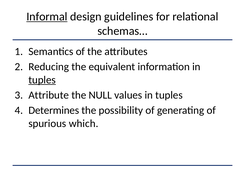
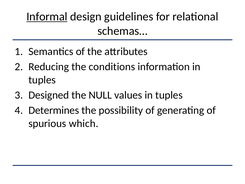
equivalent: equivalent -> conditions (112, 67)
tuples underline: present -> none (42, 80)
Attribute: Attribute -> Designed (49, 95)
